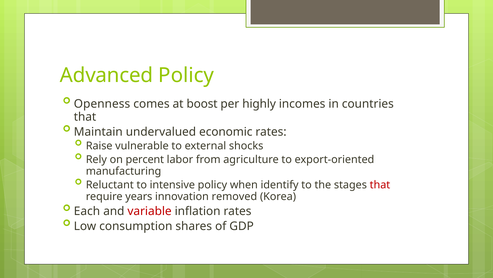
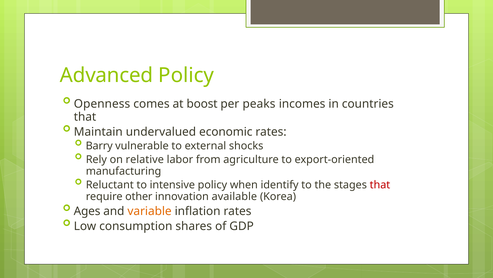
highly: highly -> peaks (259, 104)
Raise: Raise -> Barry (99, 146)
percent: percent -> relative (145, 159)
years: years -> other (139, 196)
removed: removed -> available (234, 196)
Each: Each -> Ages (87, 211)
variable colour: red -> orange (150, 211)
